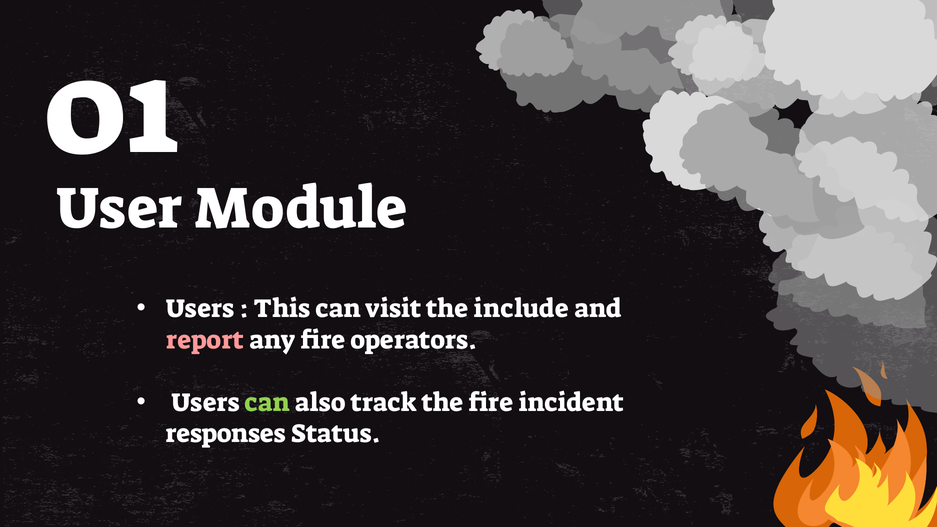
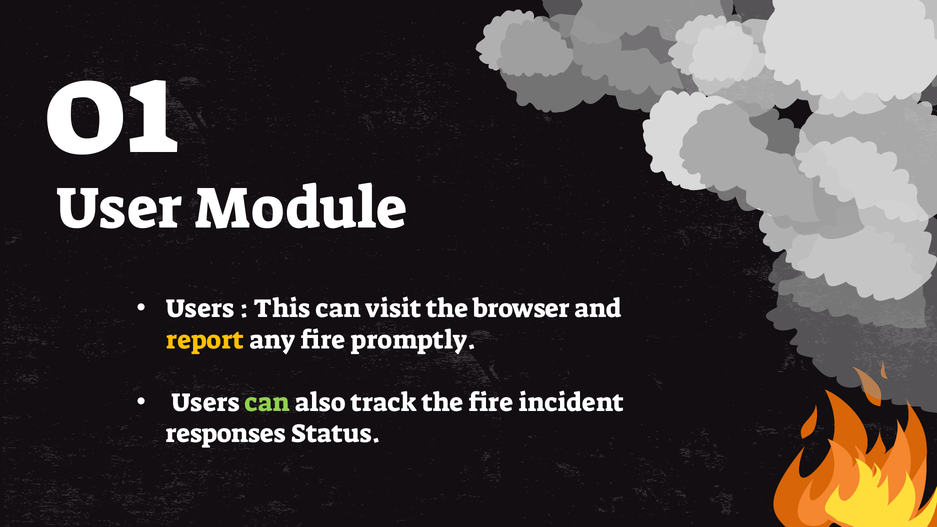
include: include -> browser (522, 309)
report colour: pink -> yellow (205, 340)
operators: operators -> promptly (413, 340)
